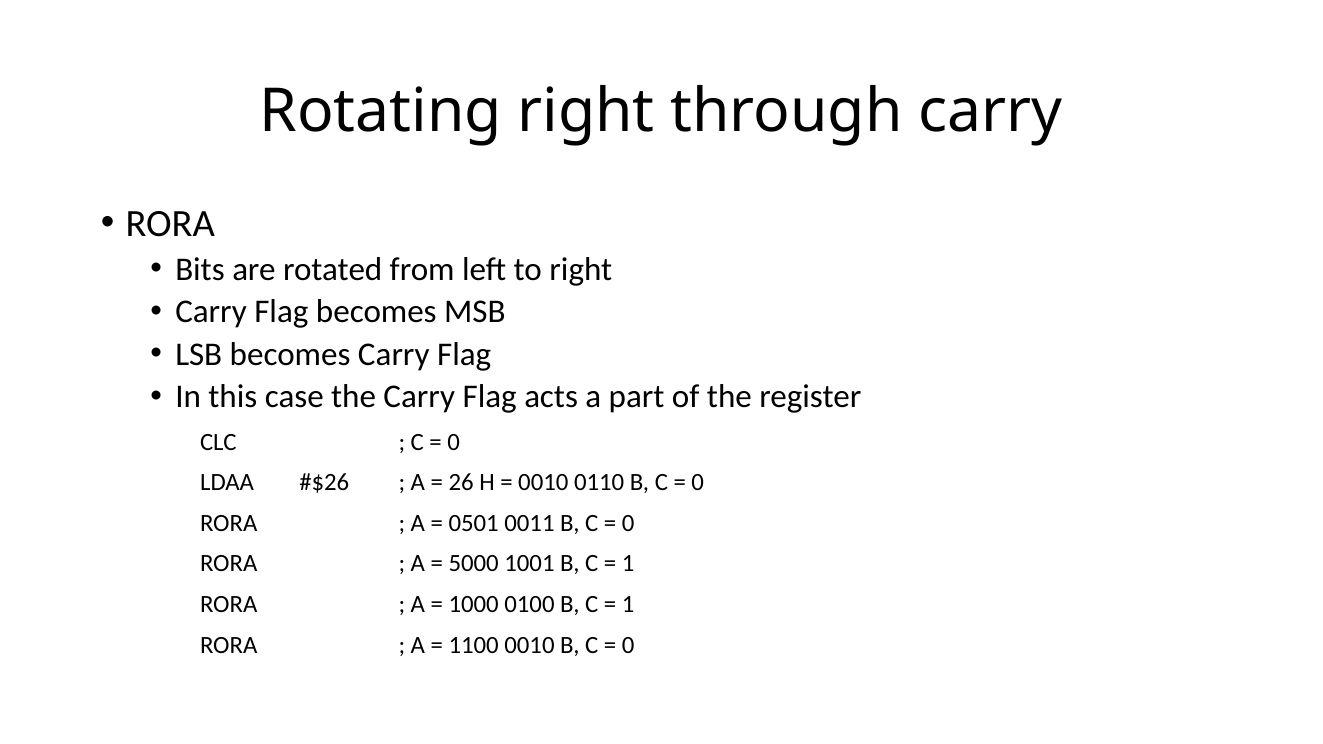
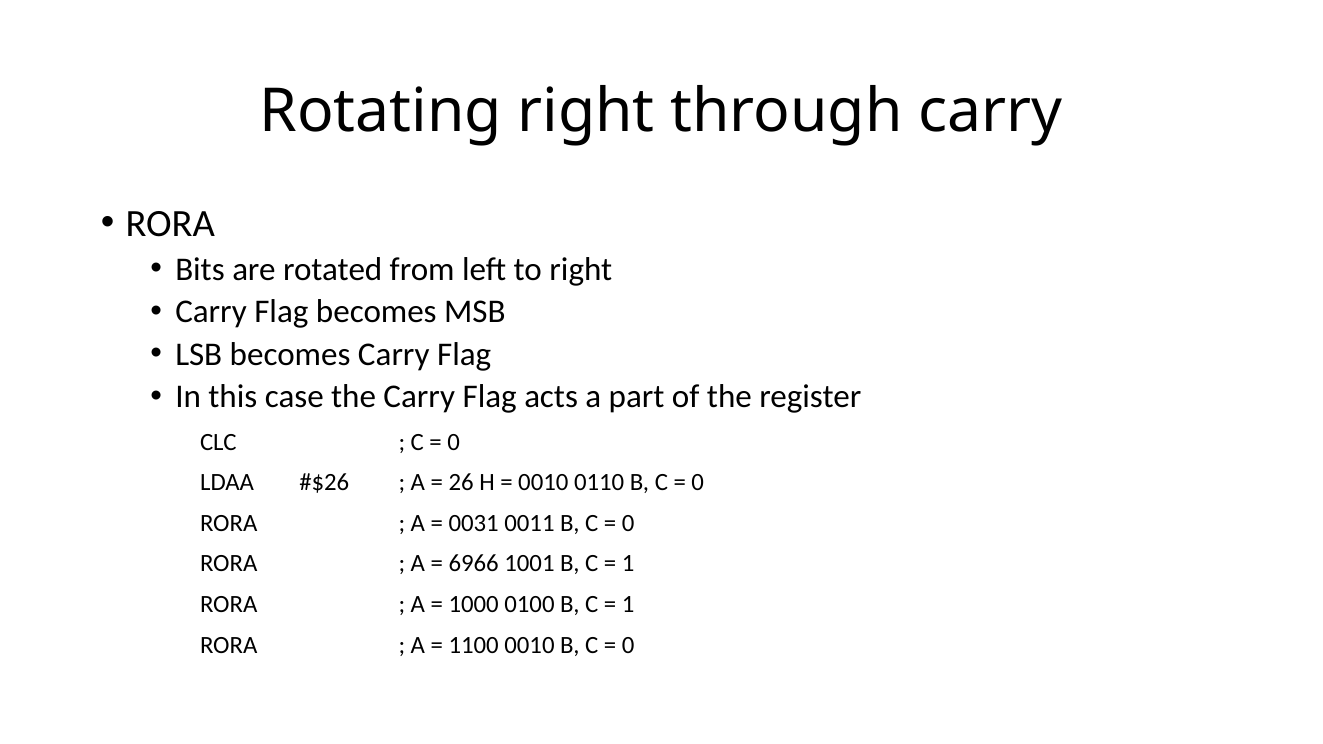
0501: 0501 -> 0031 (474, 523)
5000: 5000 -> 6966 (474, 564)
